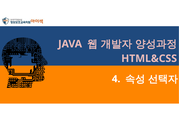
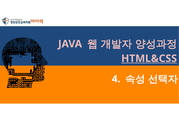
HTML&CSS underline: none -> present (149, 59)
